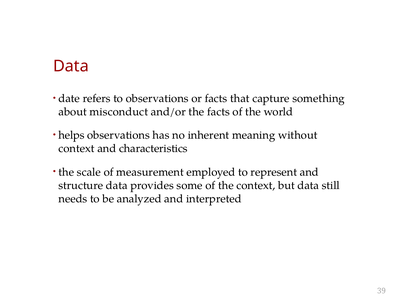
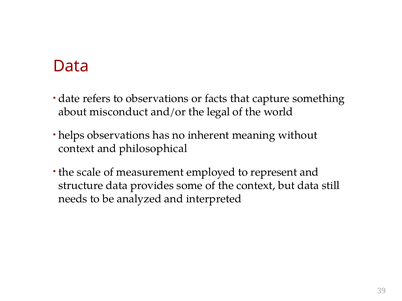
the facts: facts -> legal (219, 112)
characteristics: characteristics -> philosophical (153, 149)
